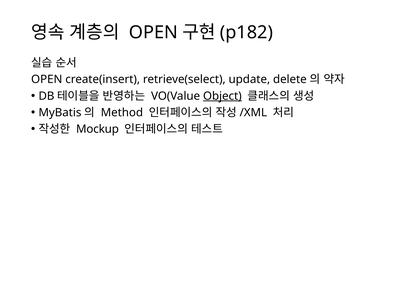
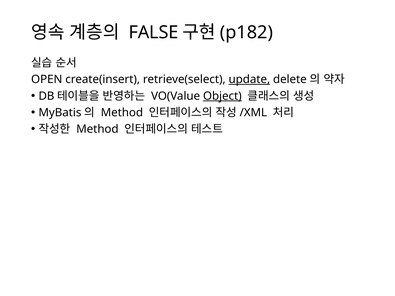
OPEN: OPEN -> FALSE (153, 32)
update underline: none -> present (249, 79)
Mockup: Mockup -> Method (97, 129)
